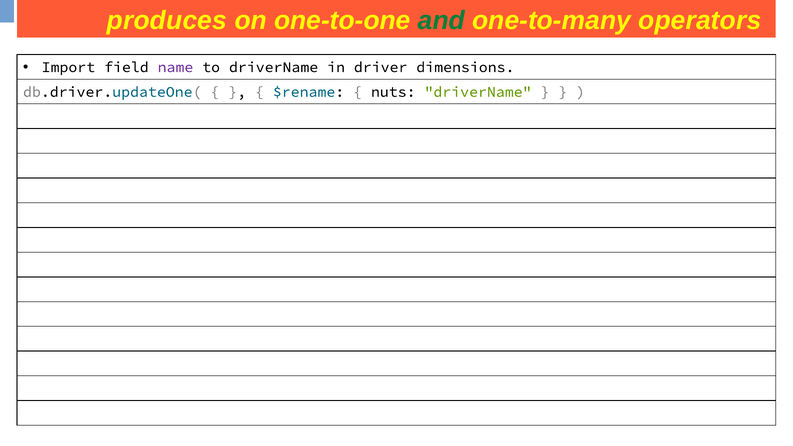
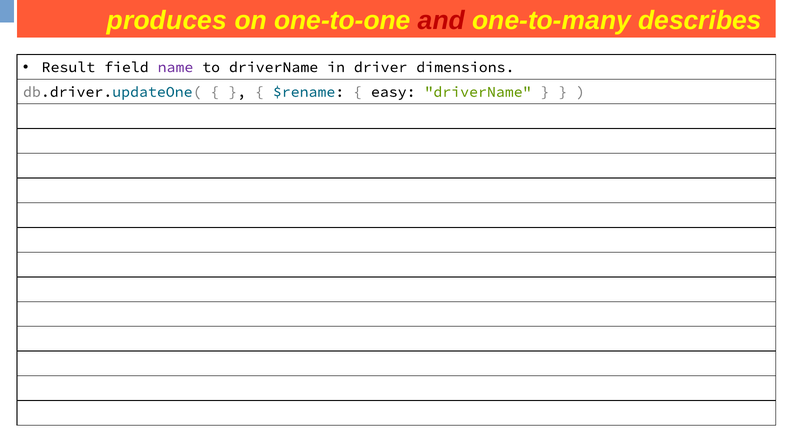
and colour: green -> red (441, 21)
operators: operators -> describes (700, 21)
Import: Import -> Result (68, 67)
nuts: nuts -> easy (393, 92)
